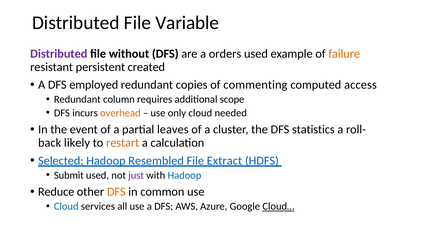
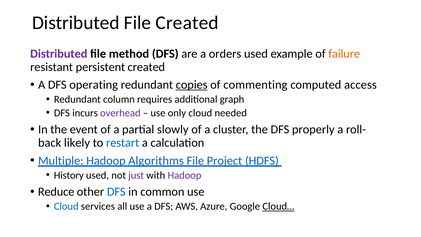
File Variable: Variable -> Created (187, 23)
without: without -> method (129, 54)
employed: employed -> operating (94, 85)
copies underline: none -> present (192, 85)
scope: scope -> graph (232, 99)
overhead colour: orange -> purple (120, 113)
leaves: leaves -> slowly (173, 129)
statistics: statistics -> properly (313, 129)
restart colour: orange -> blue (123, 143)
Selected: Selected -> Multiple (61, 161)
Resembled: Resembled -> Algorithms (156, 161)
Extract: Extract -> Project (225, 161)
Submit: Submit -> History (69, 175)
Hadoop colour: blue -> purple (185, 175)
DFS colour: orange -> blue (116, 192)
